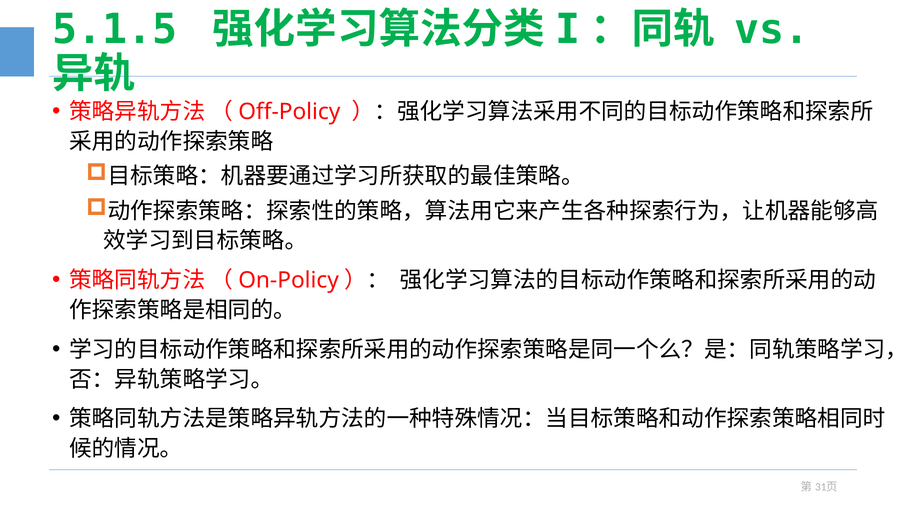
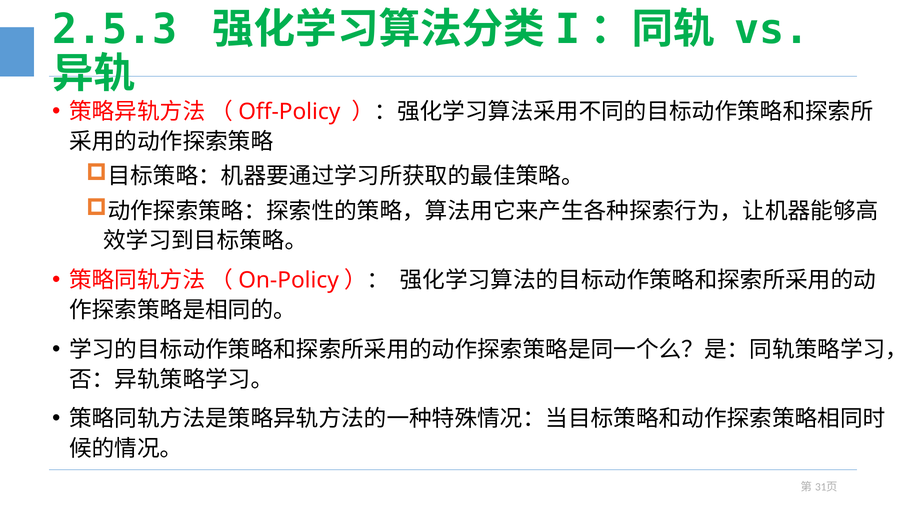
5.1.5: 5.1.5 -> 2.5.3 (115, 29)
